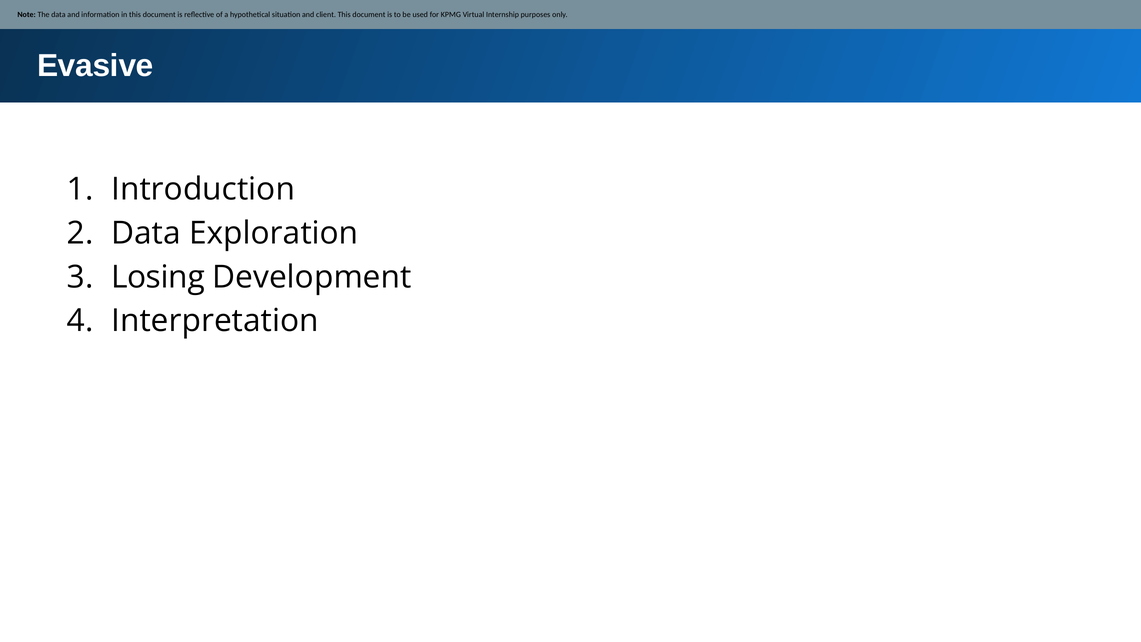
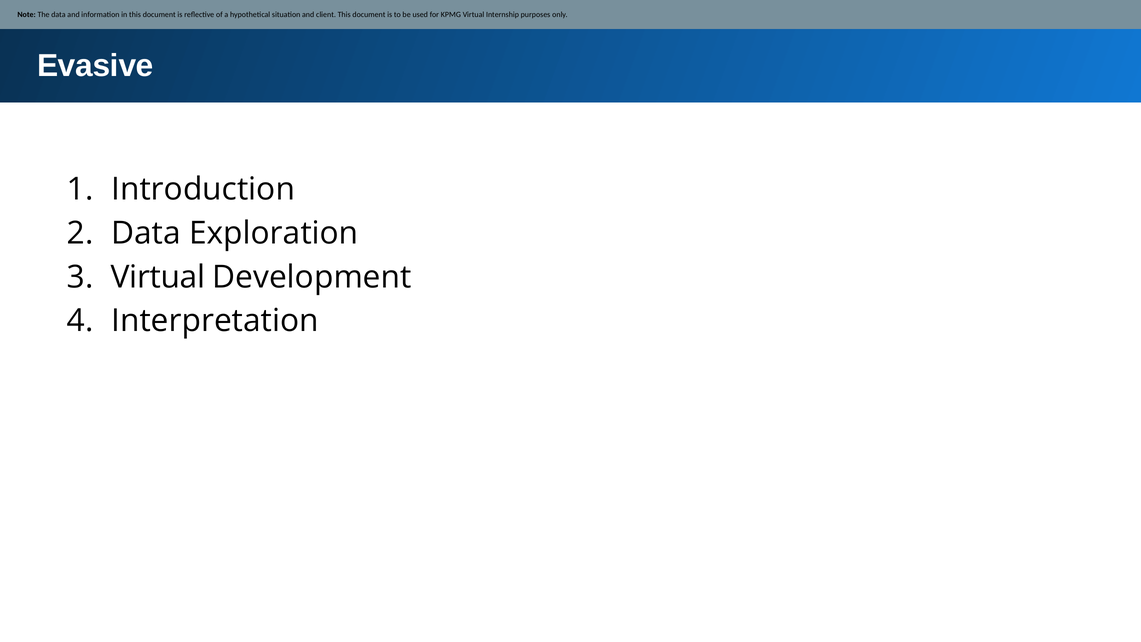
Losing: Losing -> Virtual (158, 277)
